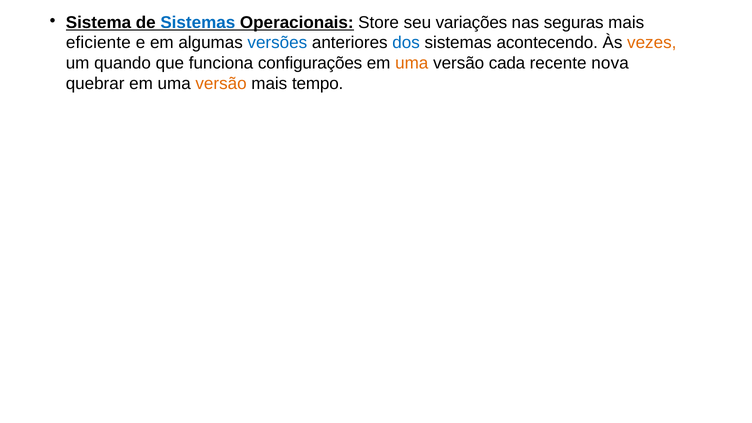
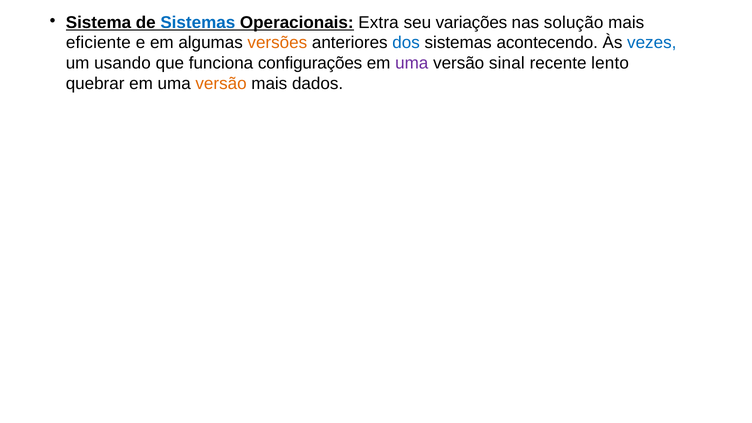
Store: Store -> Extra (378, 22)
seguras: seguras -> solução (574, 22)
versões colour: blue -> orange (277, 43)
vezes colour: orange -> blue (652, 43)
quando: quando -> usando (122, 63)
uma colour: orange -> purple (412, 63)
cada: cada -> sinal (507, 63)
nova: nova -> lento (610, 63)
tempo: tempo -> dados (318, 84)
